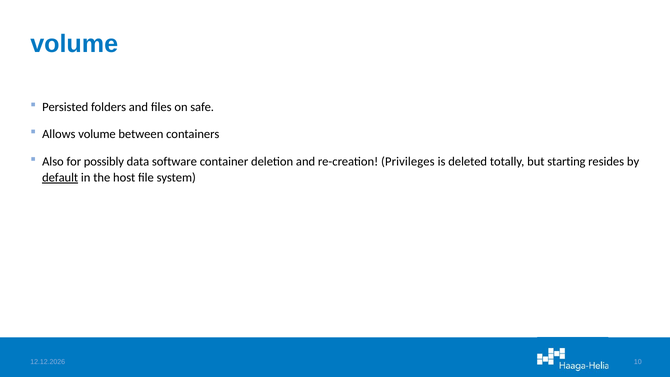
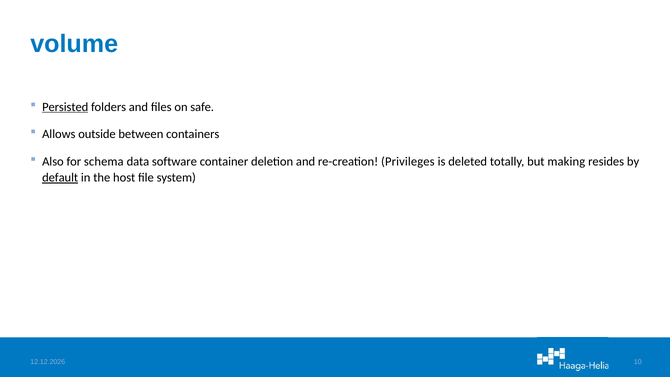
Persisted underline: none -> present (65, 107)
Allows volume: volume -> outside (97, 134)
possibly: possibly -> schema (104, 161)
starting: starting -> making (566, 161)
